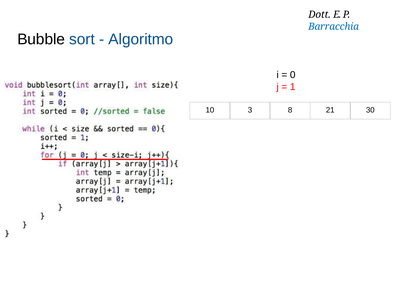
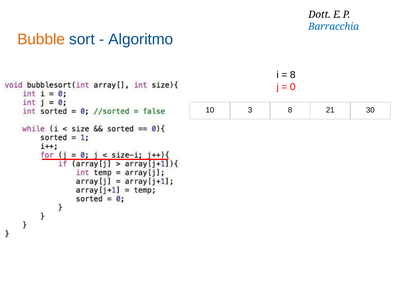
Bubble colour: black -> orange (41, 39)
0: 0 -> 8 (293, 75)
1: 1 -> 0 (293, 87)
